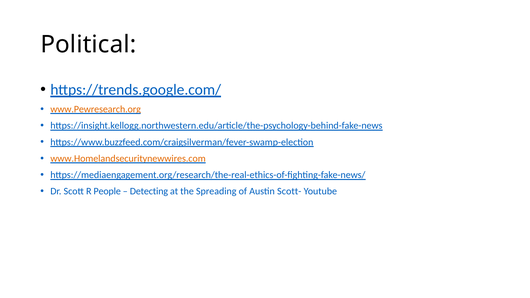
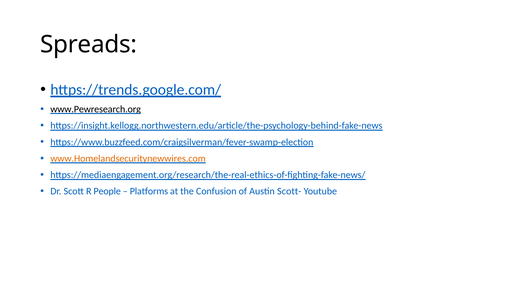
Political: Political -> Spreads (89, 45)
www.Pewresearch.org colour: orange -> black (96, 109)
Detecting: Detecting -> Platforms (149, 191)
Spreading: Spreading -> Confusion (216, 191)
